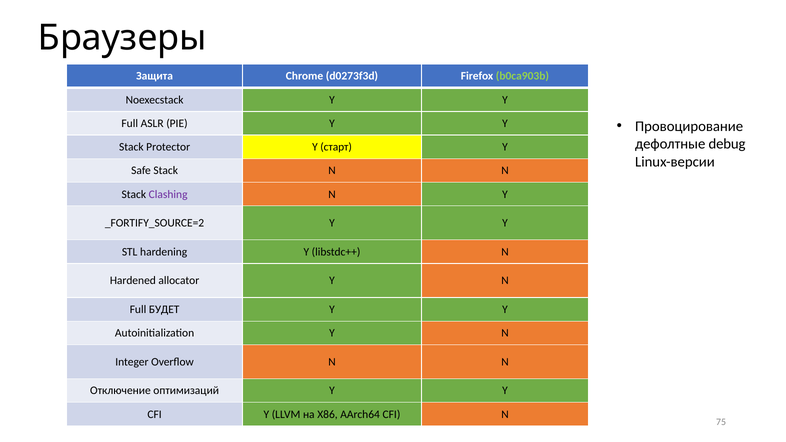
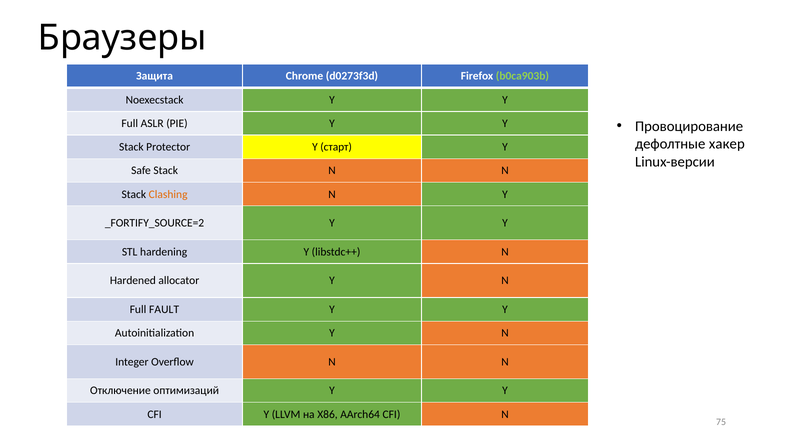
debug: debug -> хакер (727, 144)
Clashing colour: purple -> orange (168, 194)
БУДЕТ: БУДЕТ -> FAULT (164, 310)
